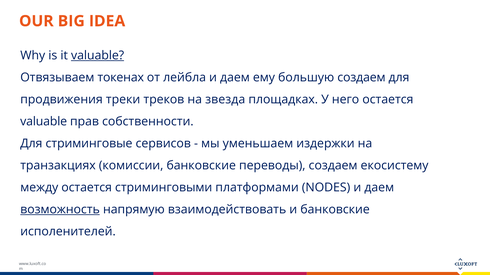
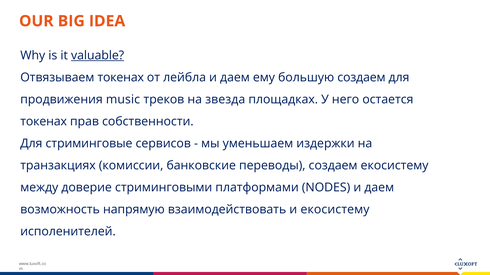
треки: треки -> music (123, 100)
valuable: valuable -> токенах (44, 122)
между остается: остается -> доверие (87, 188)
возможность underline: present -> none (60, 210)
и банковские: банковские -> екосистему (335, 210)
